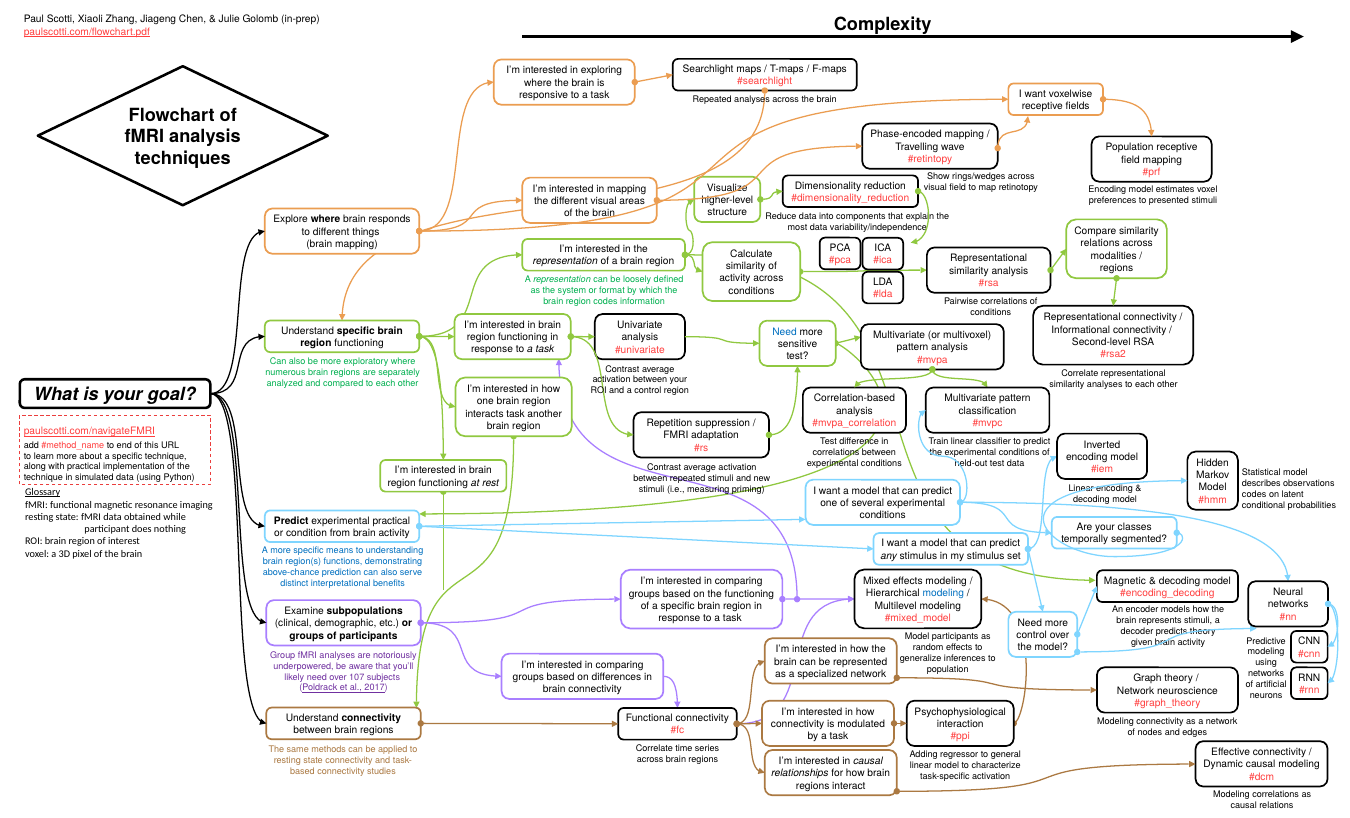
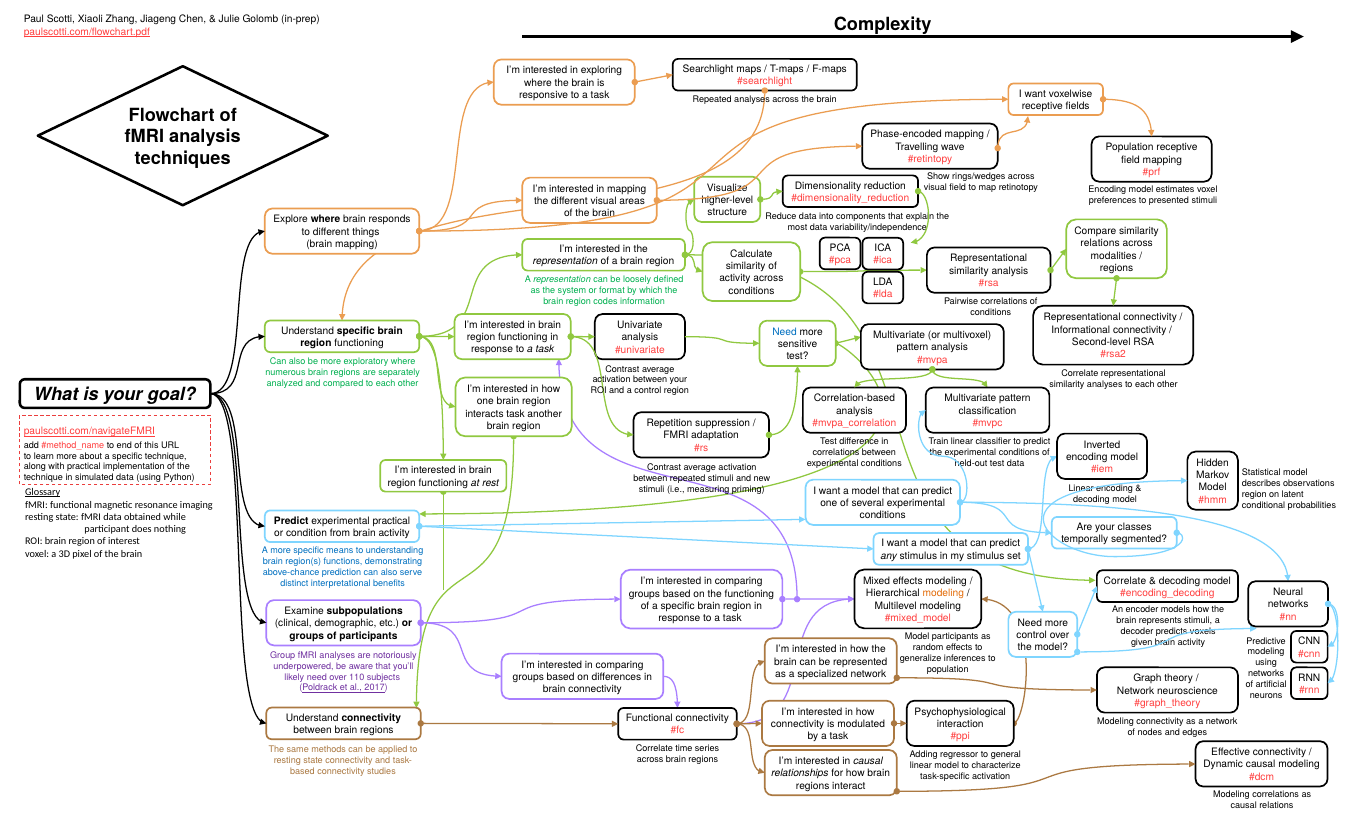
codes: codes -> region (1254, 495)
Magnetic: Magnetic -> Correlate (1125, 581)
modeling colour: blue -> orange (943, 594)
predicts theory: theory -> voxels (1203, 632)
107: 107 -> 110 (357, 677)
